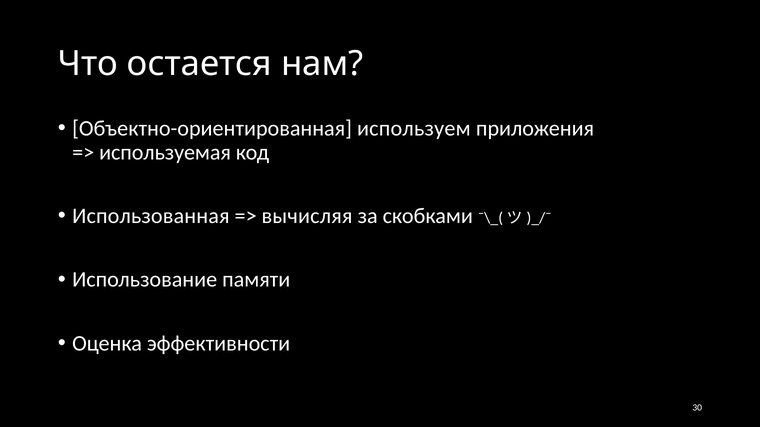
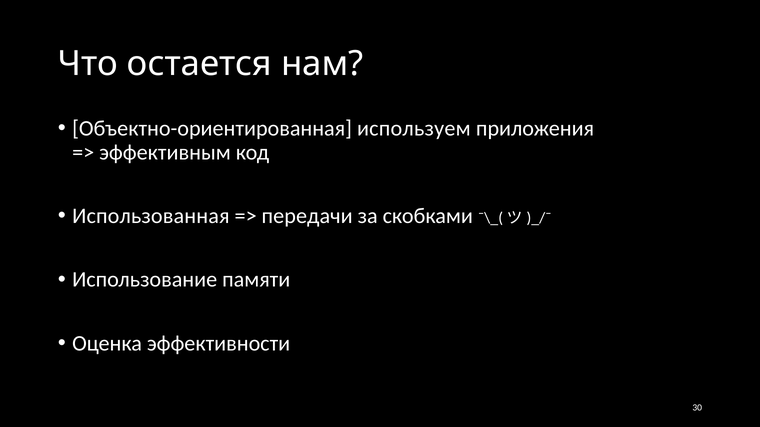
используемая: используемая -> эффективным (165, 152)
вычисляя: вычисляя -> передачи (307, 216)
